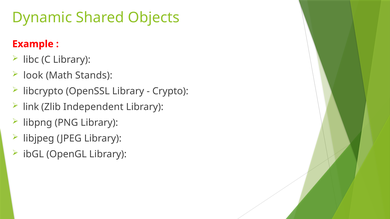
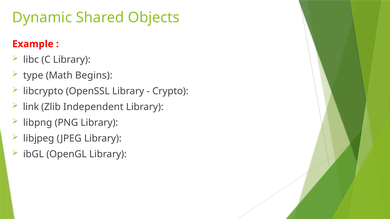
look: look -> type (33, 76)
Stands: Stands -> Begins (94, 76)
